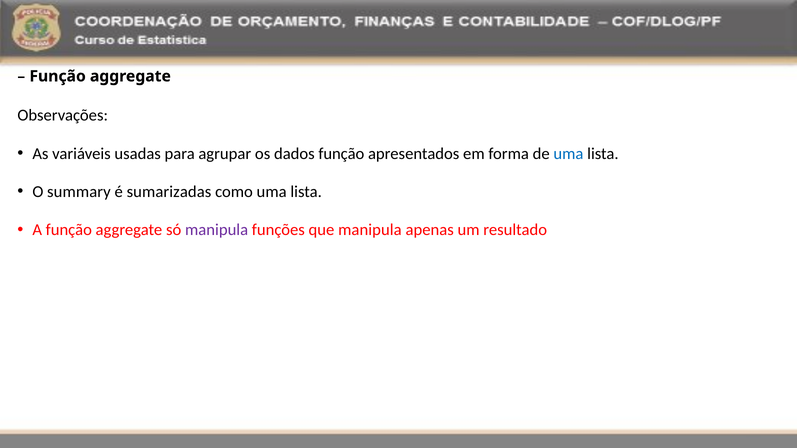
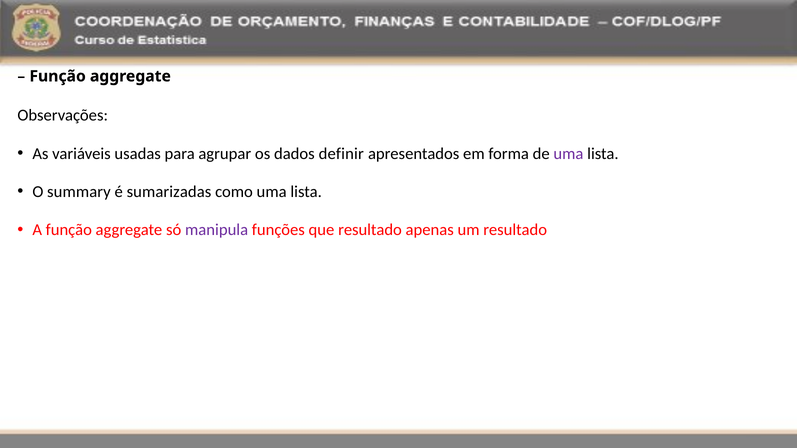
dados função: função -> definir (341, 154)
uma colour: blue -> purple (568, 154)
que manipula: manipula -> resultado (370, 230)
